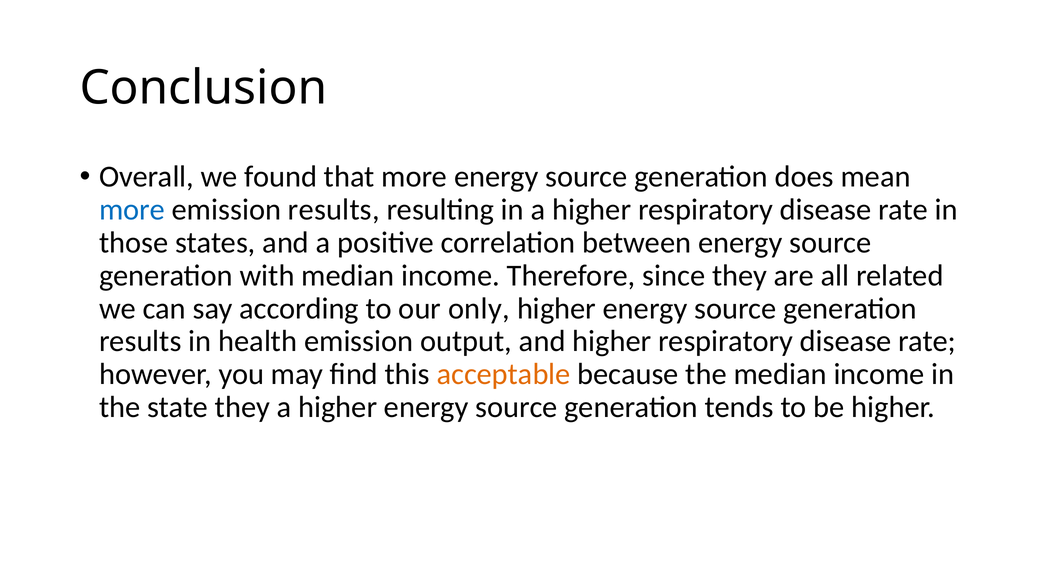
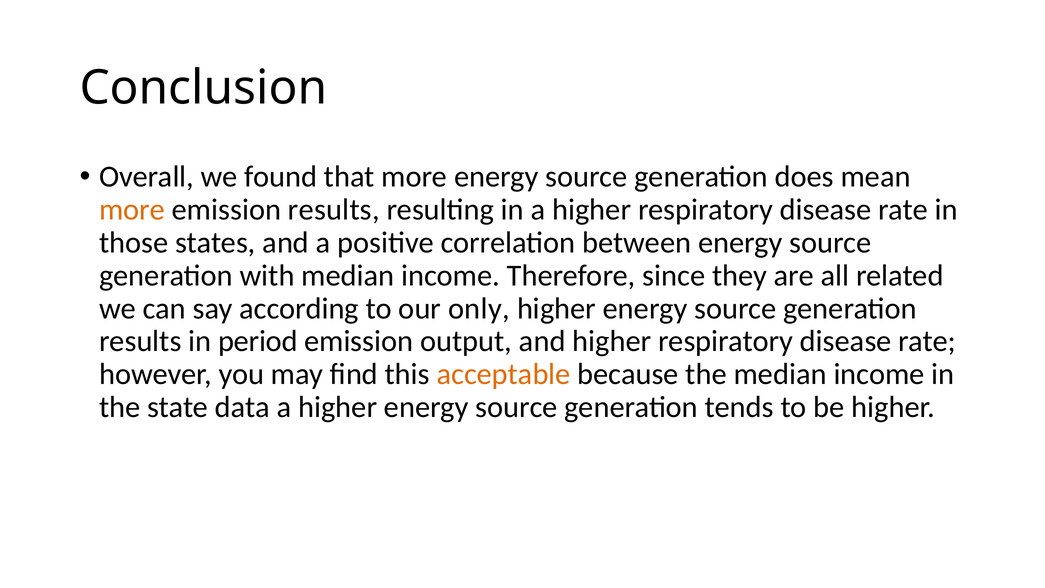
more colour: blue -> orange (132, 210)
health: health -> period (258, 341)
state they: they -> data (242, 407)
